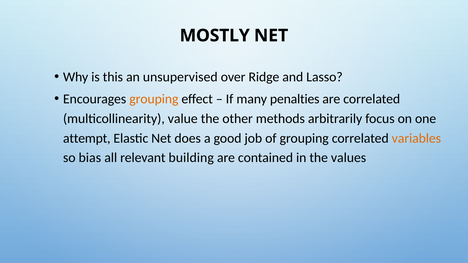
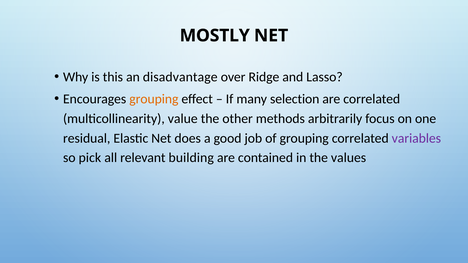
unsupervised: unsupervised -> disadvantage (180, 77)
penalties: penalties -> selection (295, 99)
attempt: attempt -> residual (87, 138)
variables colour: orange -> purple (416, 138)
bias: bias -> pick (90, 158)
